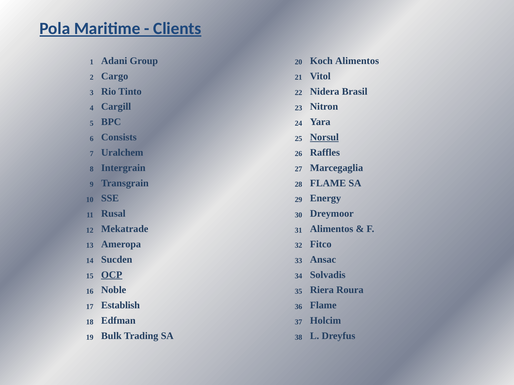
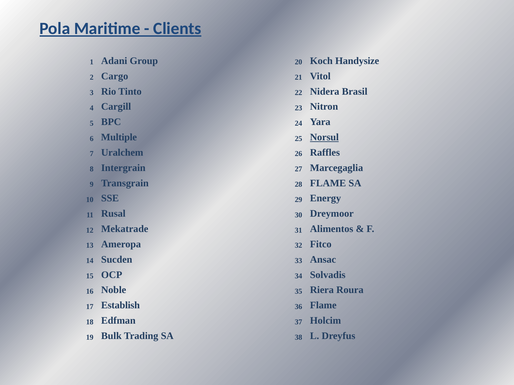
Koch Alimentos: Alimentos -> Handysize (357, 61)
Consists: Consists -> Multiple (119, 137)
OCP underline: present -> none (112, 275)
